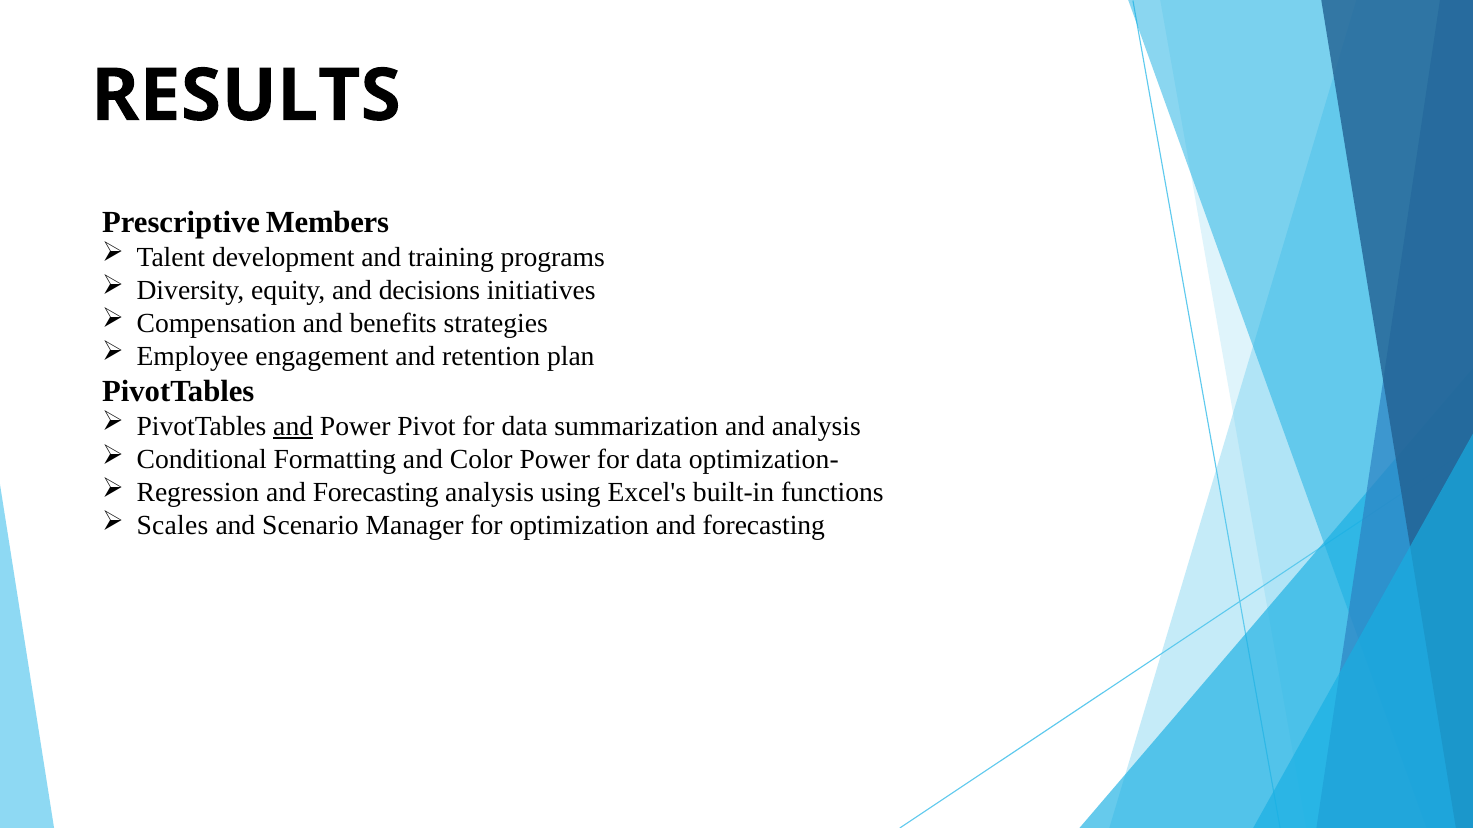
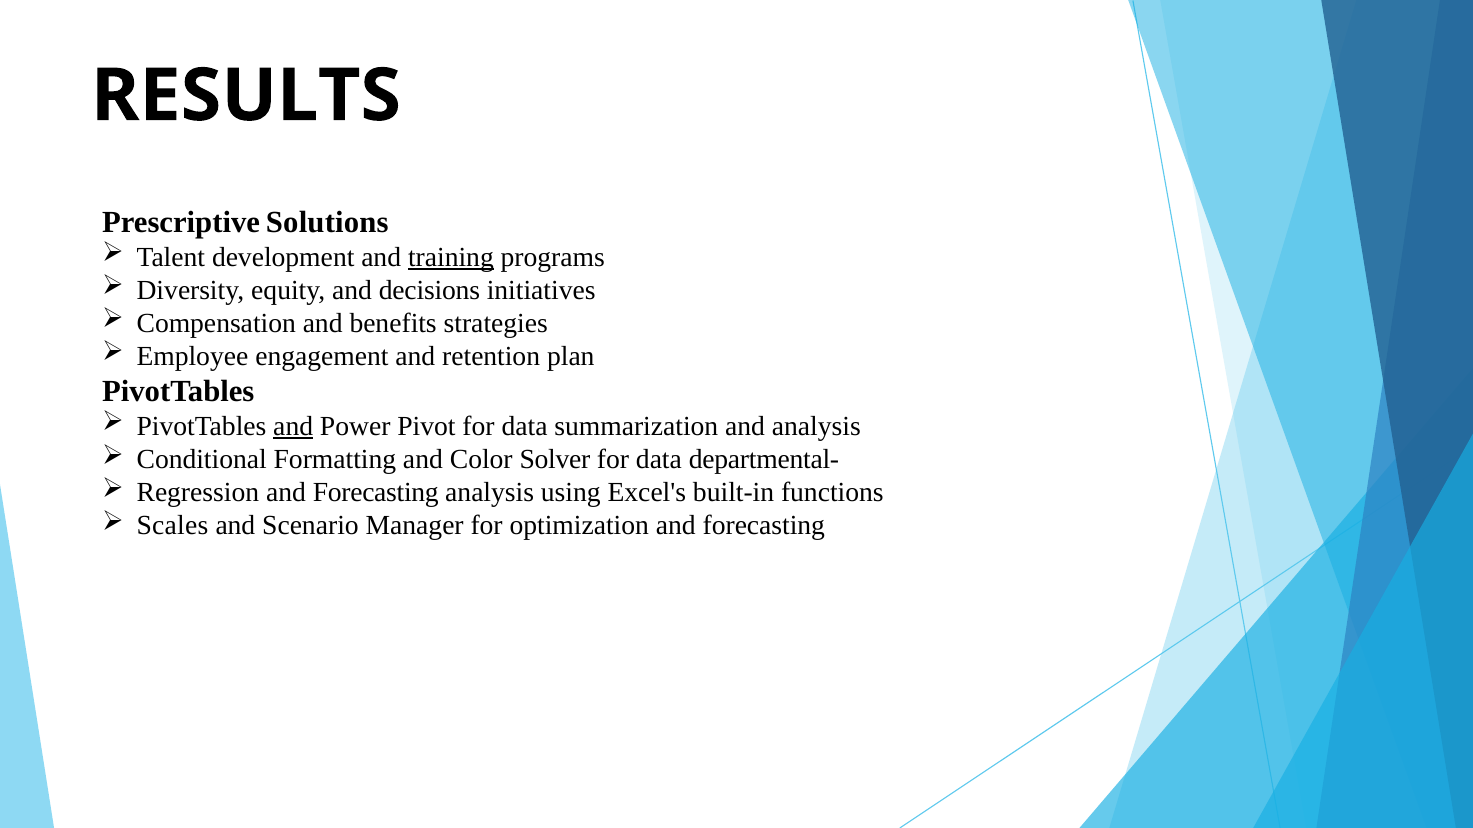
Members: Members -> Solutions (327, 222)
training underline: none -> present (451, 257)
Color Power: Power -> Solver (555, 460)
optimization-: optimization- -> departmental- (764, 460)
